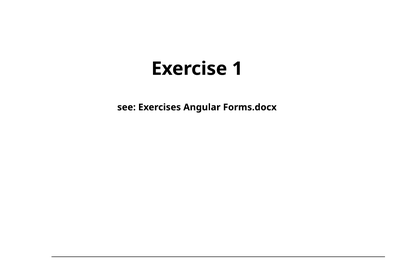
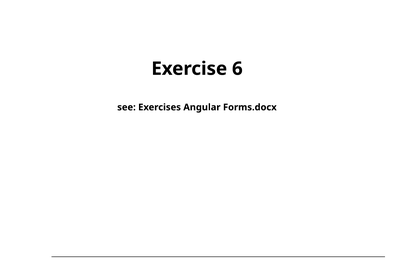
1: 1 -> 6 (237, 69)
